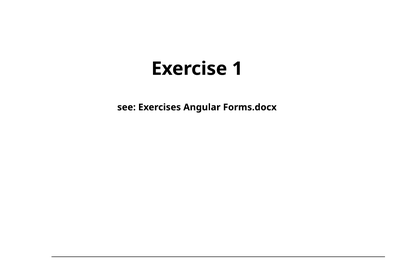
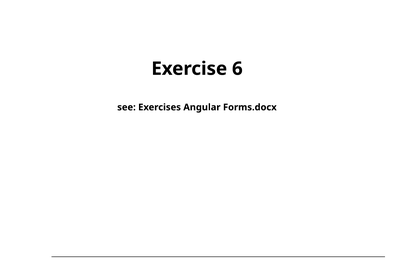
1: 1 -> 6 (237, 69)
